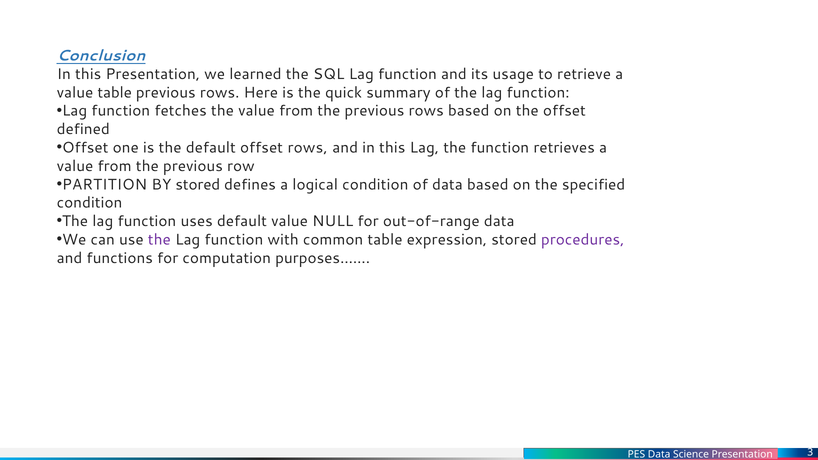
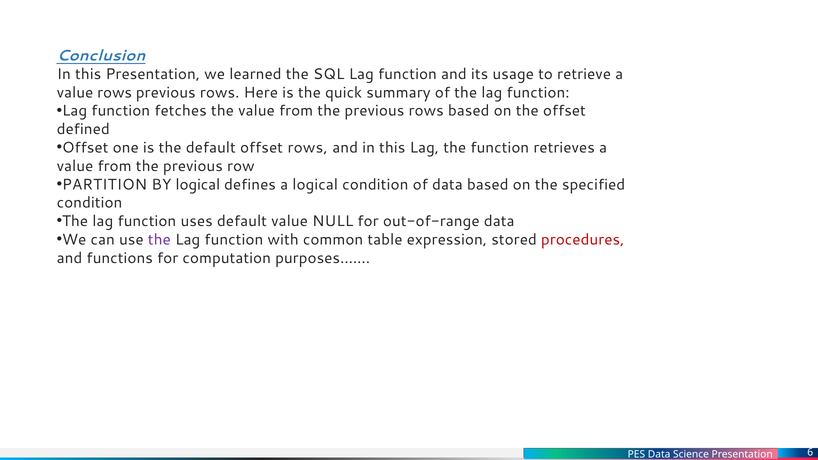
value table: table -> rows (115, 92)
BY stored: stored -> logical (198, 184)
procedures colour: purple -> red (583, 240)
3: 3 -> 6 (810, 453)
